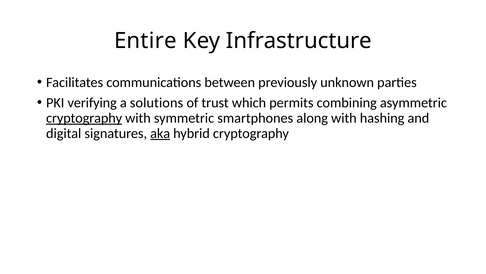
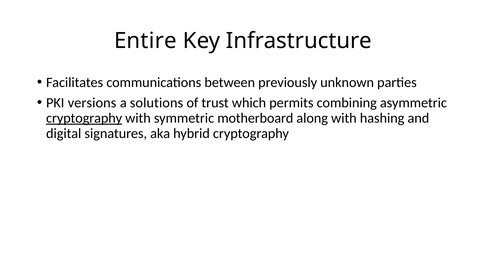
verifying: verifying -> versions (92, 103)
smartphones: smartphones -> motherboard (255, 118)
aka underline: present -> none (160, 133)
